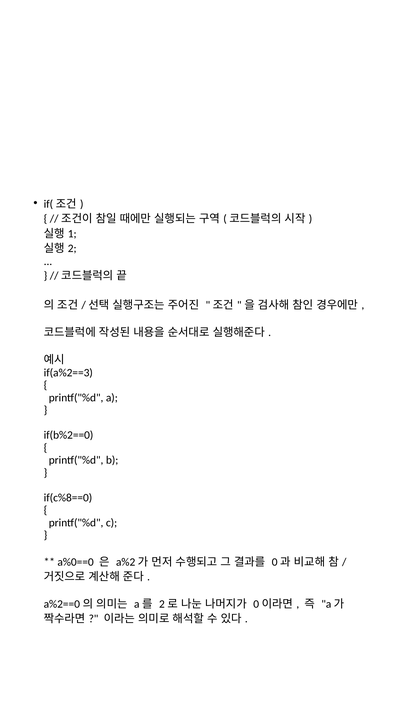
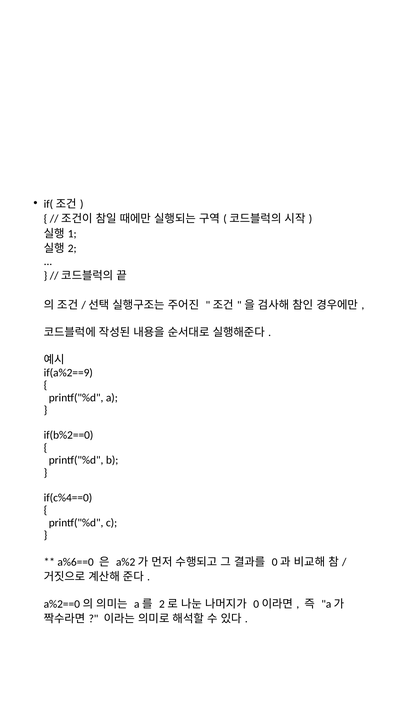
if(a%2==3: if(a%2==3 -> if(a%2==9 (68, 372)
if(c%8==0: if(c%8==0 -> if(c%4==0 (68, 497)
a%0==0: a%0==0 -> a%6==0 (76, 561)
